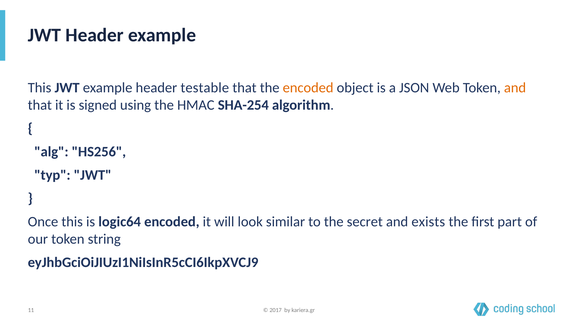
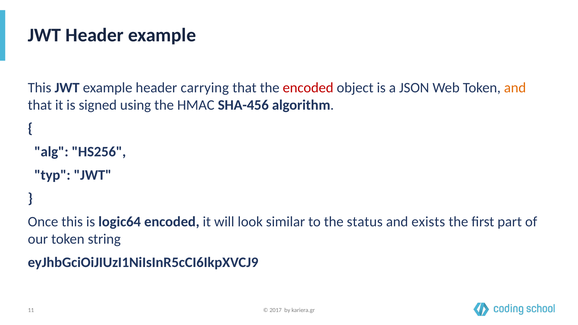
testable: testable -> carrying (205, 88)
encoded colour: orange -> red (308, 88)
SHA-254: SHA-254 -> SHA-456 (243, 105)
secret: secret -> status (365, 222)
